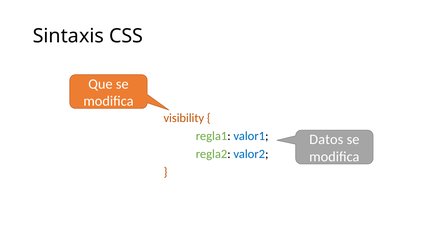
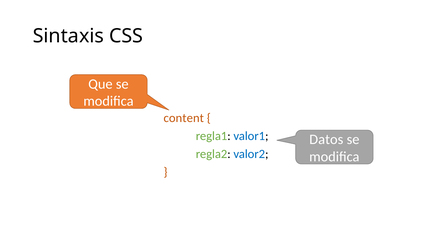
visibility: visibility -> content (184, 118)
